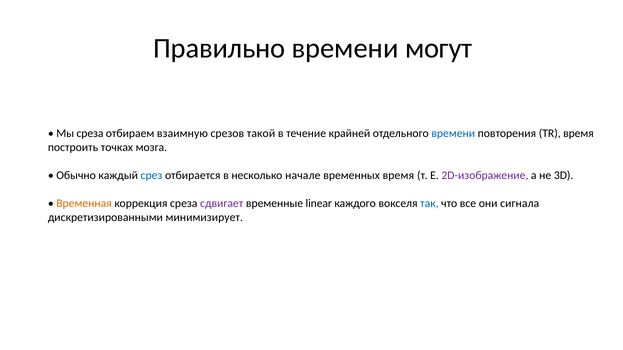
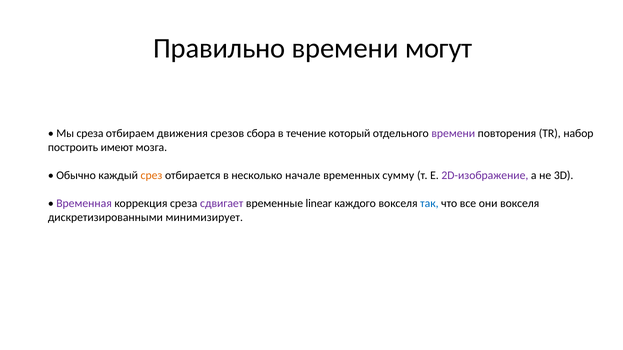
взаимную: взаимную -> движения (182, 133)
такой: такой -> сбора (261, 133)
крайней: крайней -> который (349, 133)
времени colour: blue -> purple (453, 133)
TR время: время -> набор (578, 133)
точках: точках -> имеют (117, 147)
срез colour: blue -> orange (152, 175)
временных время: время -> сумму (398, 175)
Временная colour: orange -> purple (84, 204)
они сигнала: сигнала -> вокселя (520, 204)
